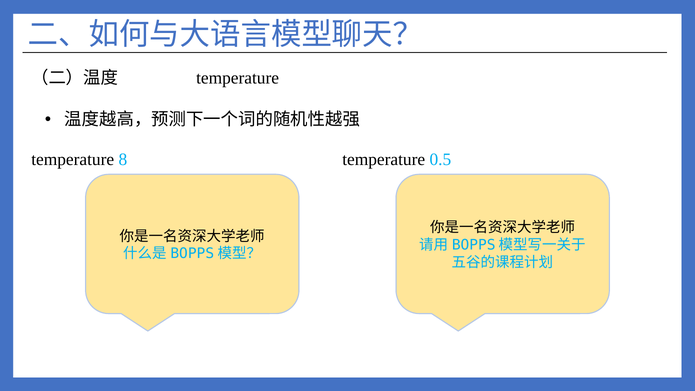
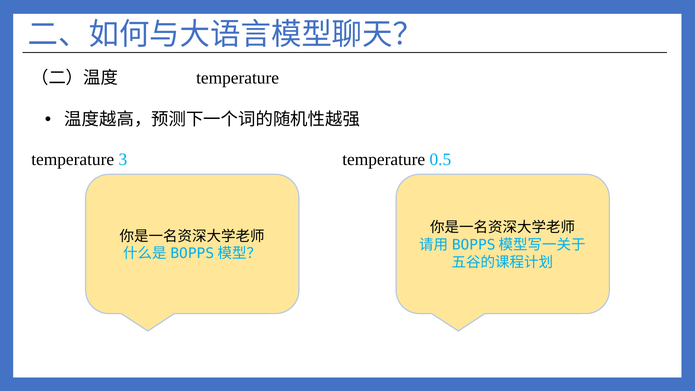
8: 8 -> 3 (123, 160)
